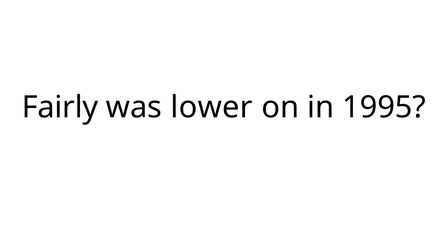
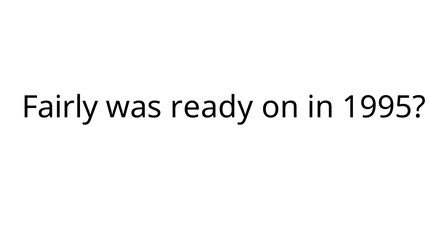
lower: lower -> ready (212, 107)
